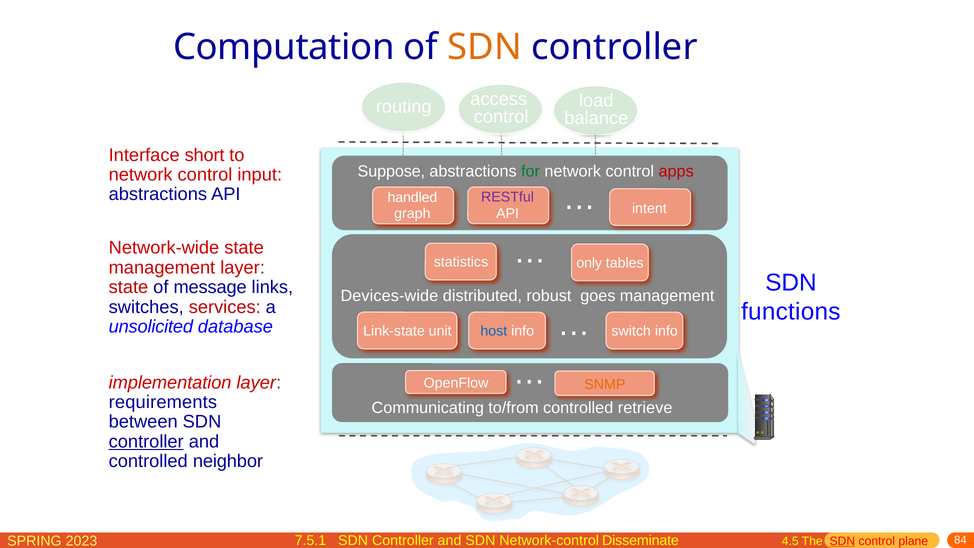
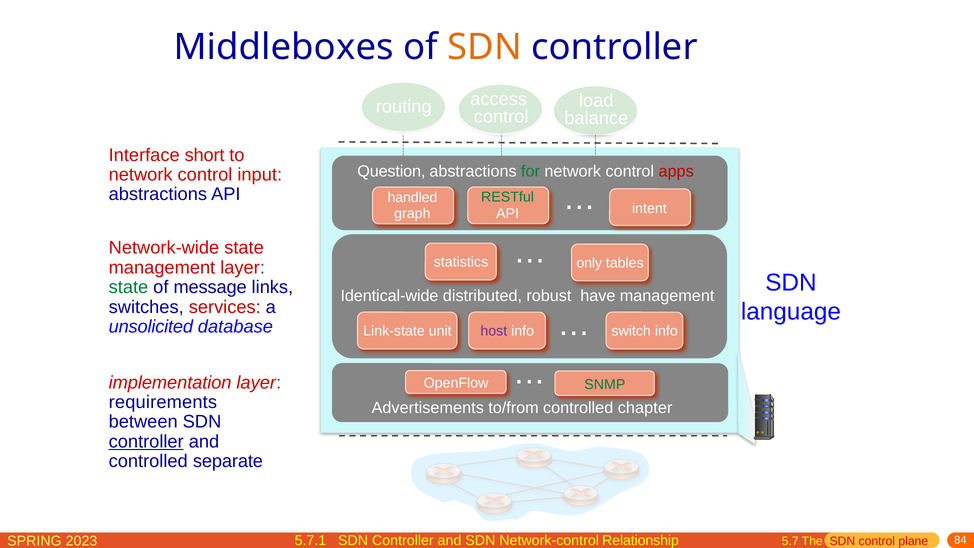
Computation: Computation -> Middleboxes (284, 47)
Suppose: Suppose -> Question (391, 172)
RESTful colour: purple -> green (508, 197)
state colour: red -> green (128, 287)
Devices-wide: Devices-wide -> Identical-wide (390, 296)
goes: goes -> have (598, 296)
functions: functions -> language (791, 312)
host colour: blue -> purple (494, 331)
SNMP colour: orange -> green (605, 385)
Communicating: Communicating -> Advertisements (428, 408)
retrieve: retrieve -> chapter (645, 408)
neighbor: neighbor -> separate (228, 461)
7.5.1: 7.5.1 -> 5.7.1 (310, 540)
Disseminate: Disseminate -> Relationship (640, 540)
4.5: 4.5 -> 5.7 (790, 541)
SDN underline: present -> none (842, 541)
